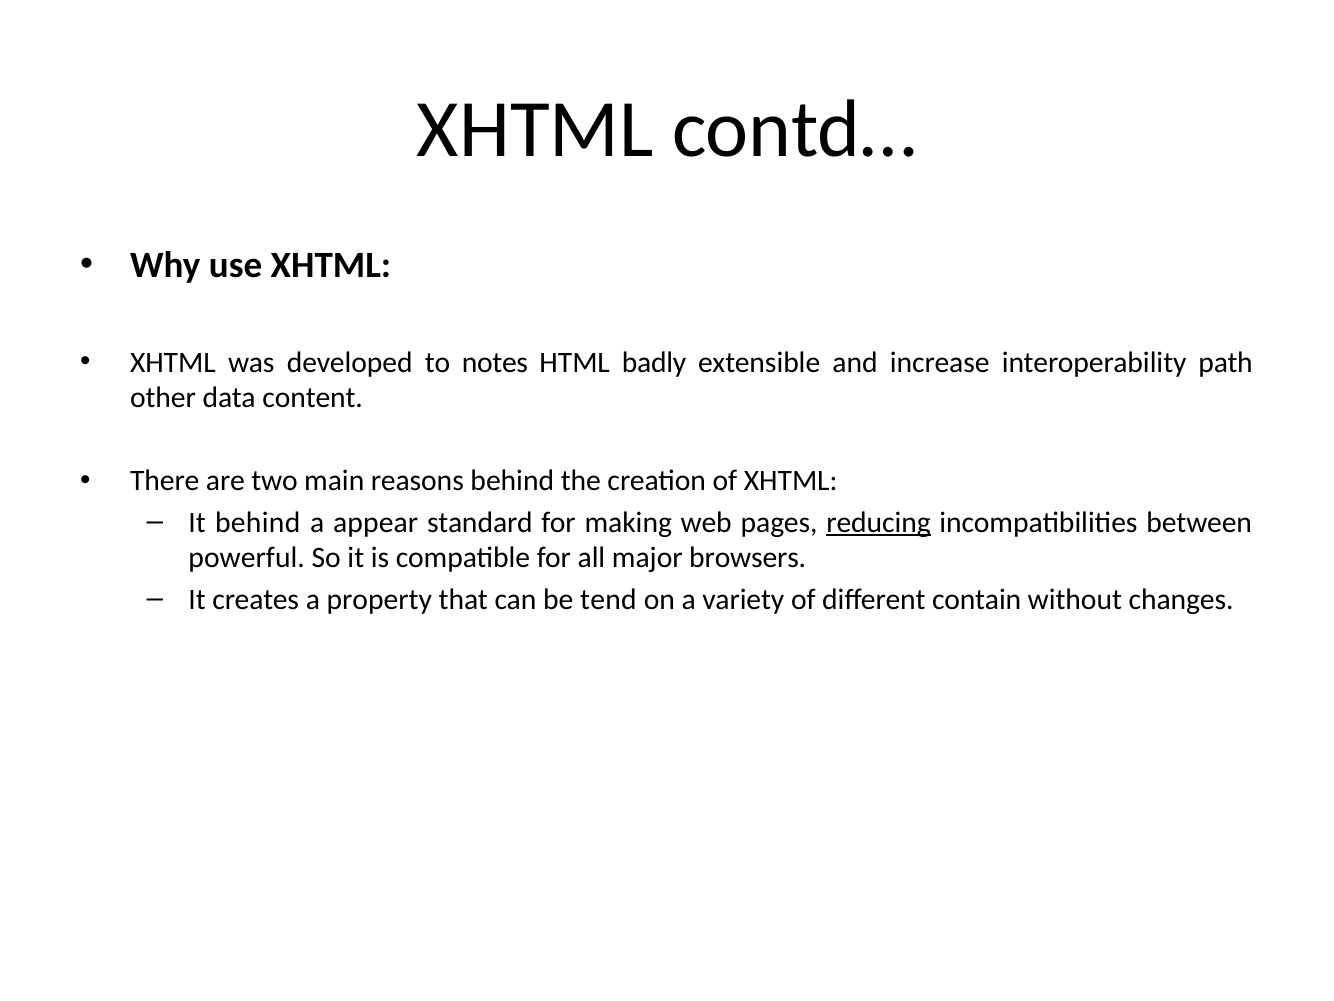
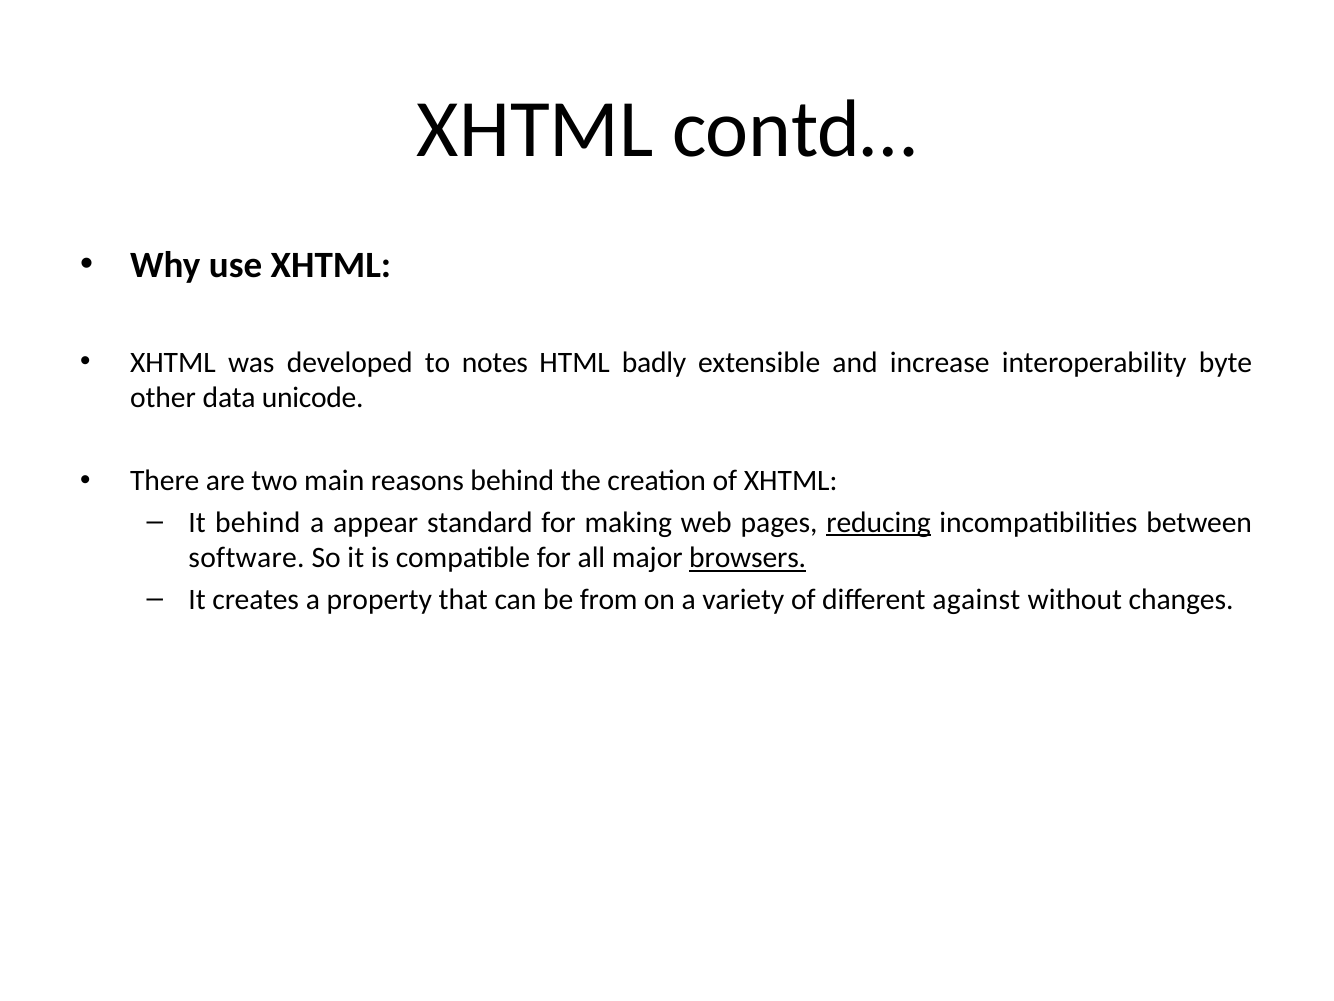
path: path -> byte (1226, 362)
content: content -> unicode (313, 398)
powerful: powerful -> software (247, 558)
browsers underline: none -> present (748, 558)
tend: tend -> from (609, 599)
contain: contain -> against (976, 599)
